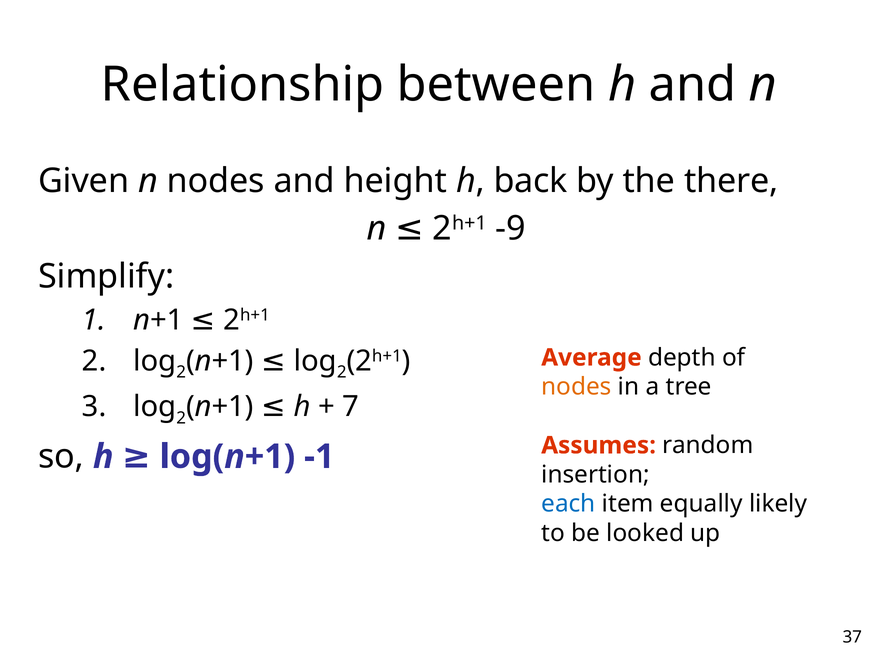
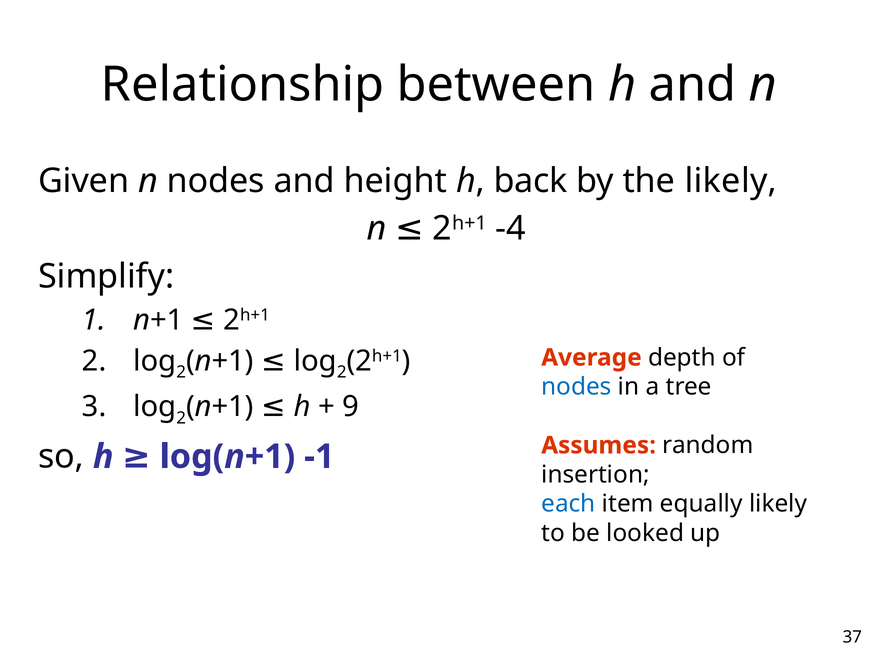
the there: there -> likely (731, 181)
-9: -9 -> -4 (511, 229)
nodes colour: orange -> blue (576, 387)
7: 7 -> 9 (351, 407)
